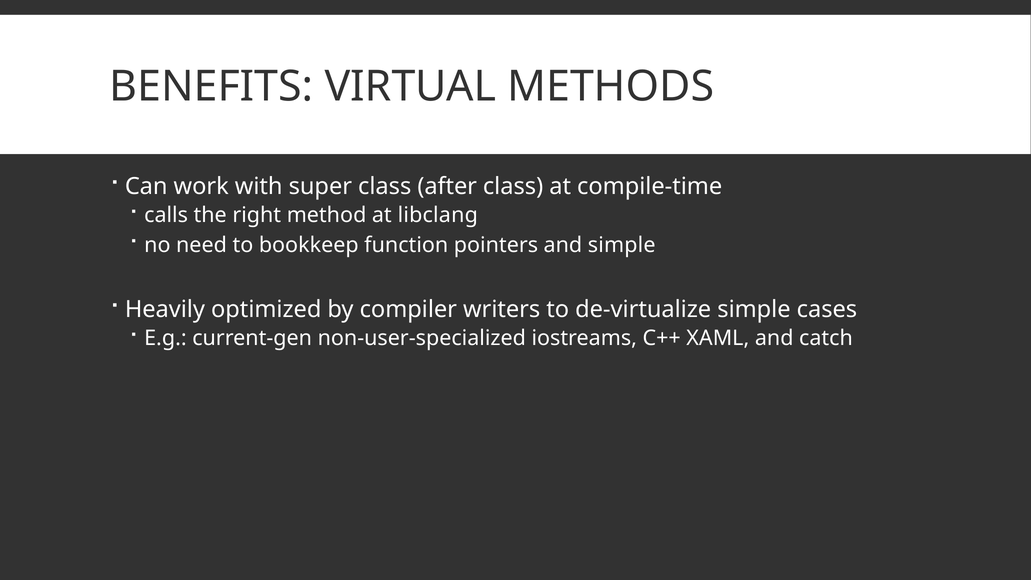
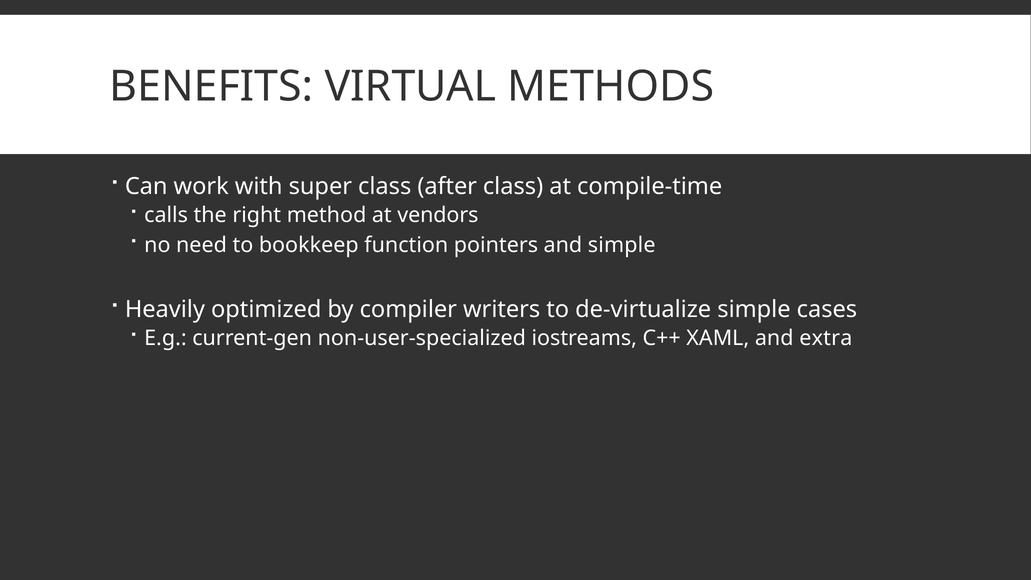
libclang: libclang -> vendors (438, 215)
catch: catch -> extra (826, 338)
